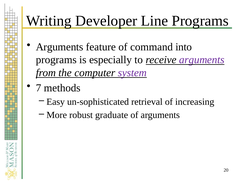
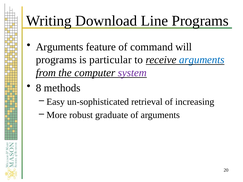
Developer: Developer -> Download (106, 21)
into: into -> will (184, 47)
especially: especially -> particular (110, 60)
arguments colour: purple -> blue (202, 60)
7: 7 -> 8 (39, 88)
